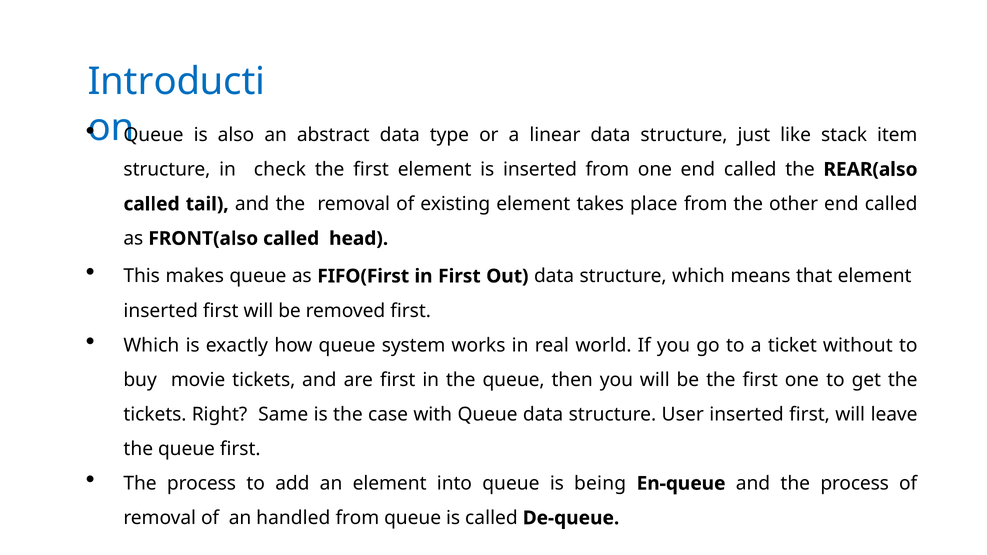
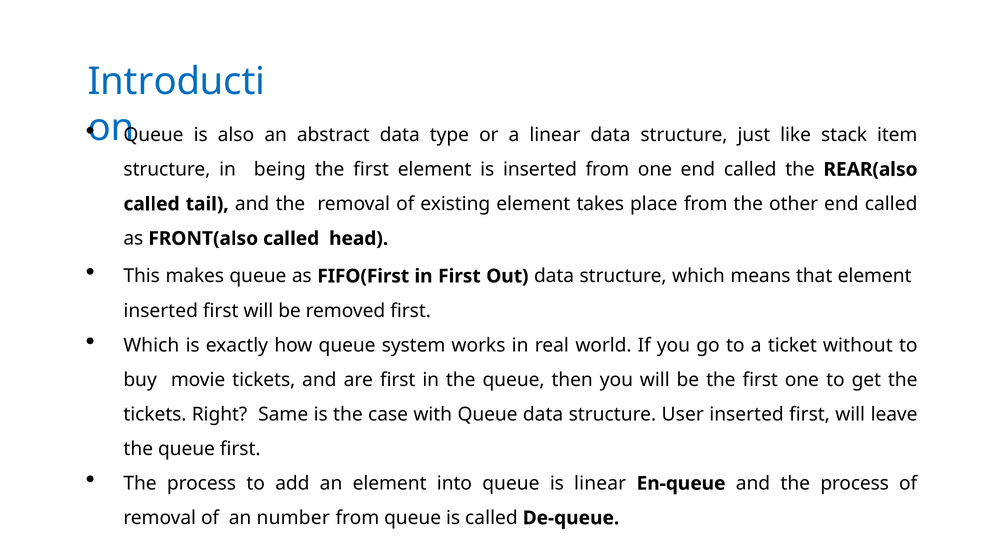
check: check -> being (280, 170)
is being: being -> linear (600, 484)
handled: handled -> number (293, 518)
